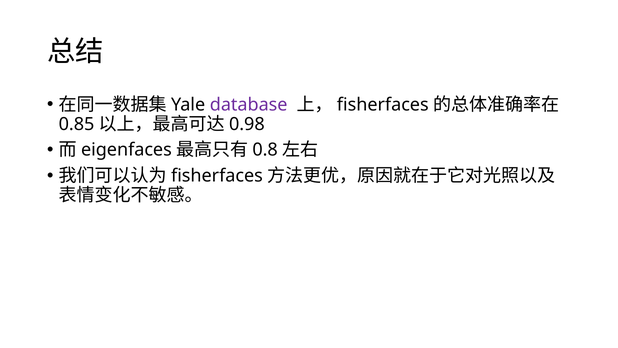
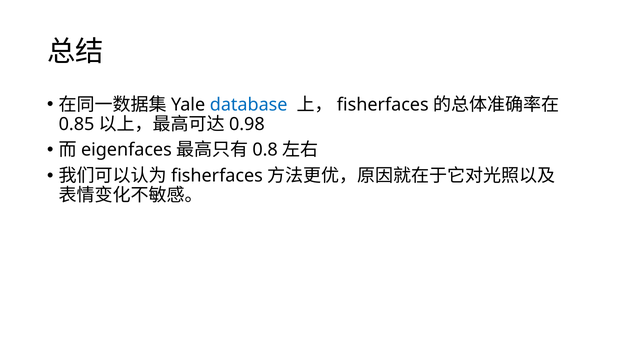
database colour: purple -> blue (249, 104)
